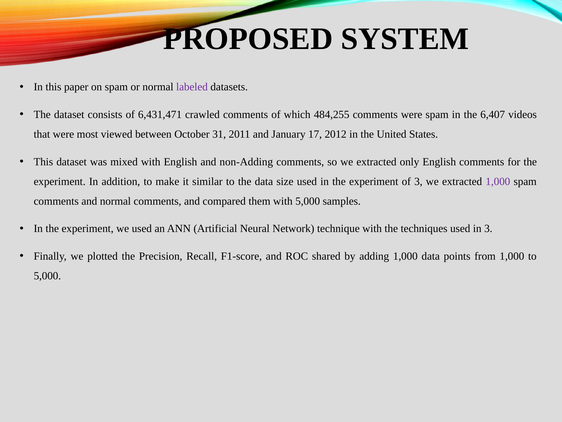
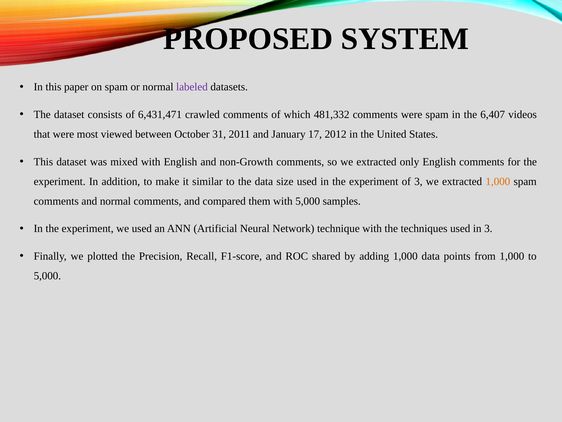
484,255: 484,255 -> 481,332 (332, 114)
non-Adding: non-Adding -> non-Growth (246, 162)
1,000 colour: purple -> orange (498, 181)
